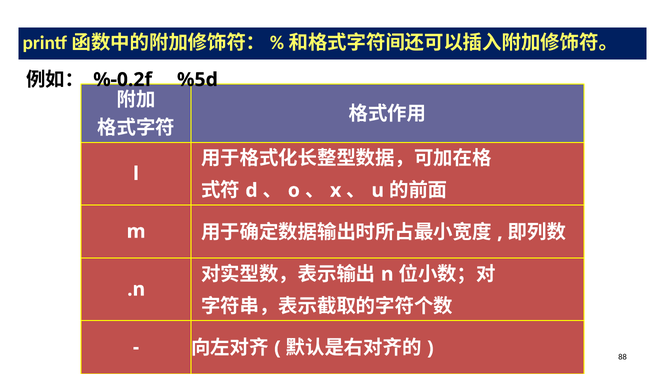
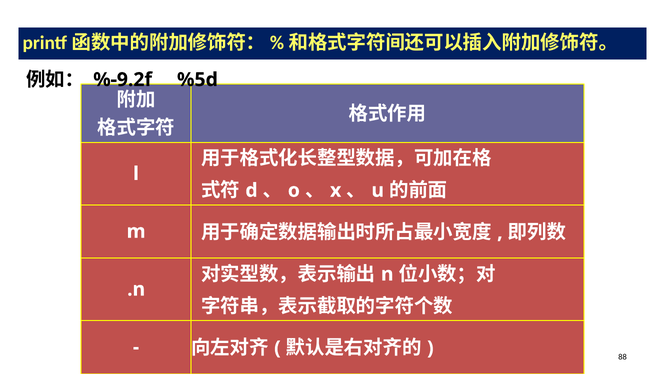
%-0.2f: %-0.2f -> %-9.2f (123, 80)
